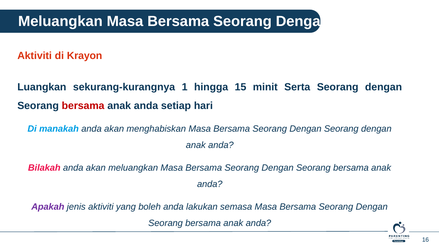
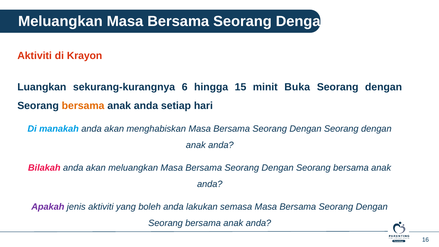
1: 1 -> 6 (185, 87)
Serta: Serta -> Buka (297, 87)
bersama colour: red -> orange (83, 106)
